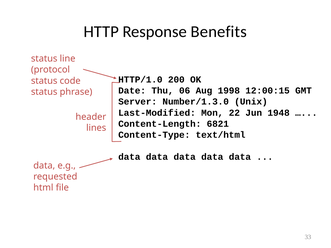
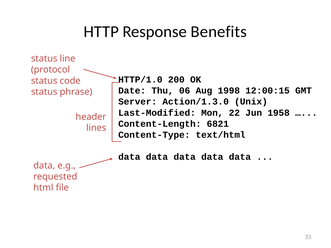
Number/1.3.0: Number/1.3.0 -> Action/1.3.0 (196, 102)
1948: 1948 -> 1958 (279, 113)
